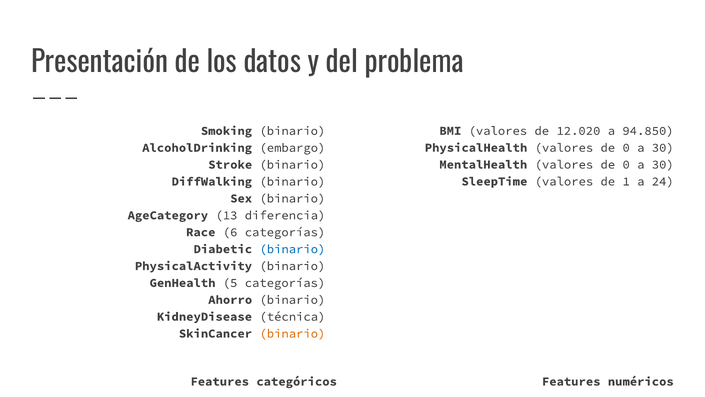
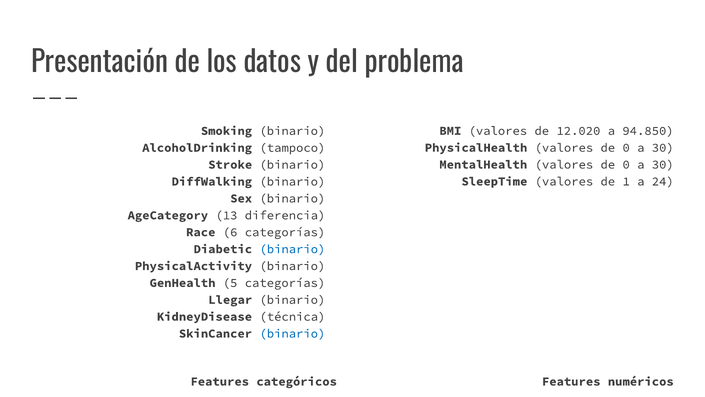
embargo: embargo -> tampoco (292, 148)
Ahorro: Ahorro -> Llegar (230, 299)
binario colour: orange -> blue (292, 333)
